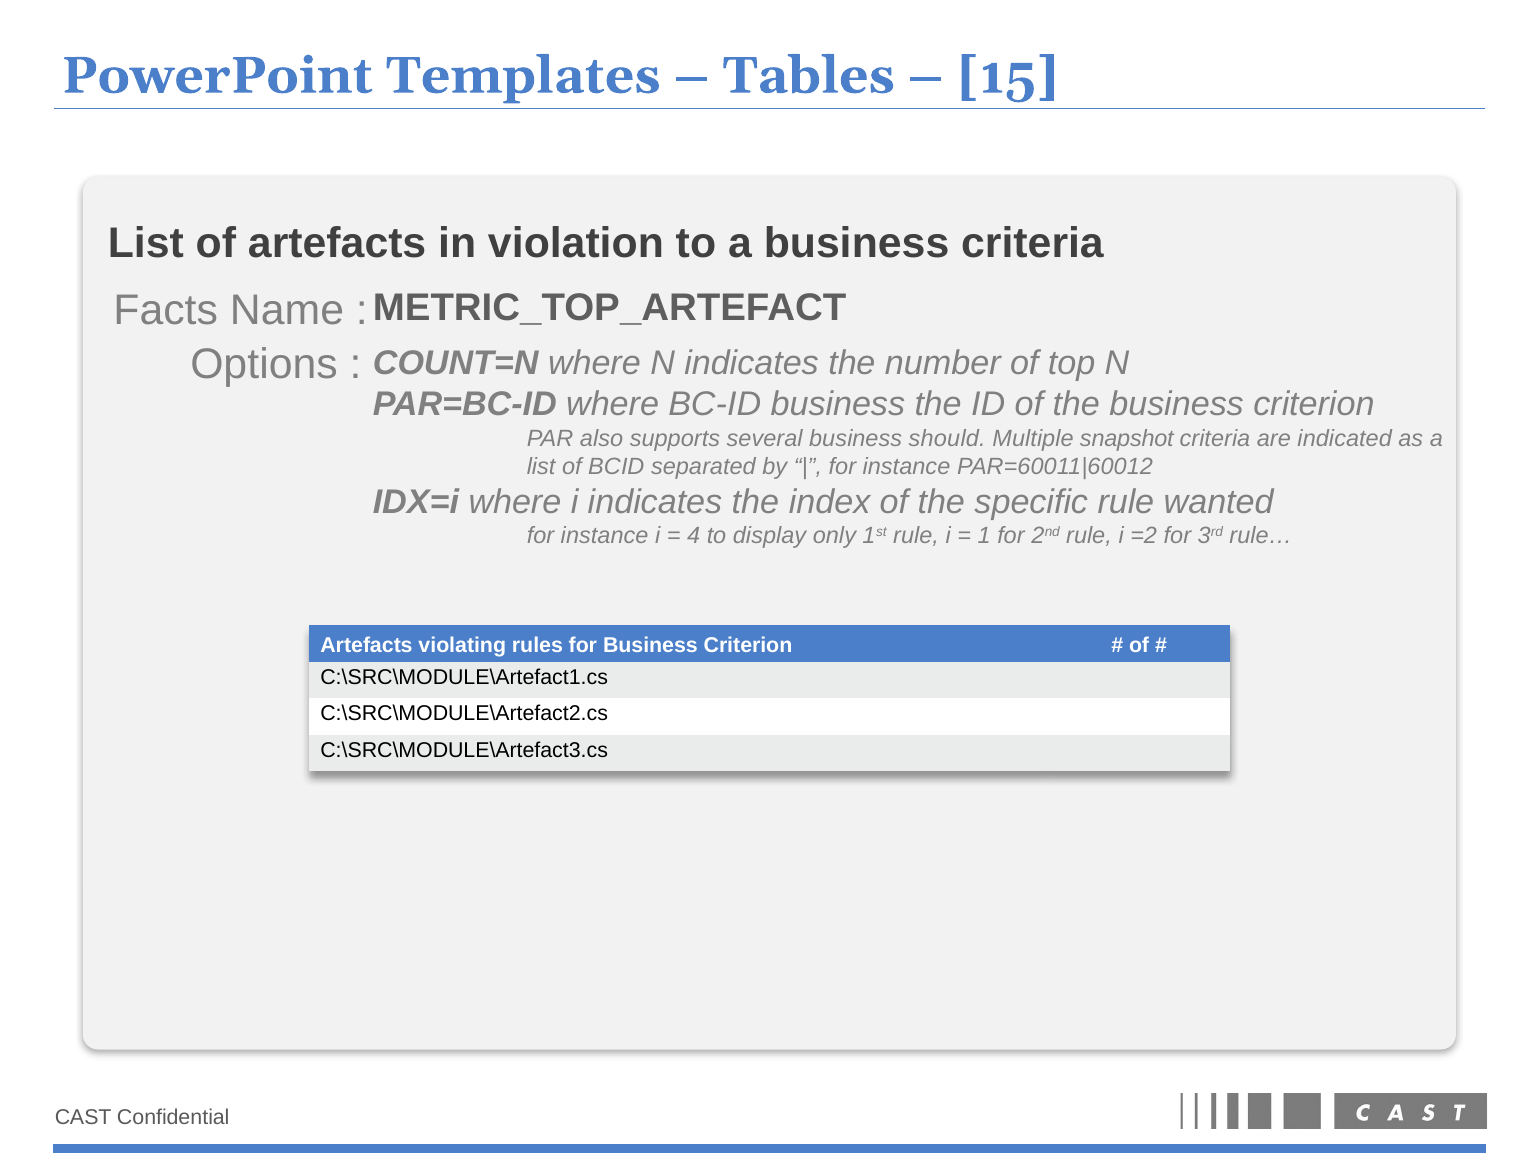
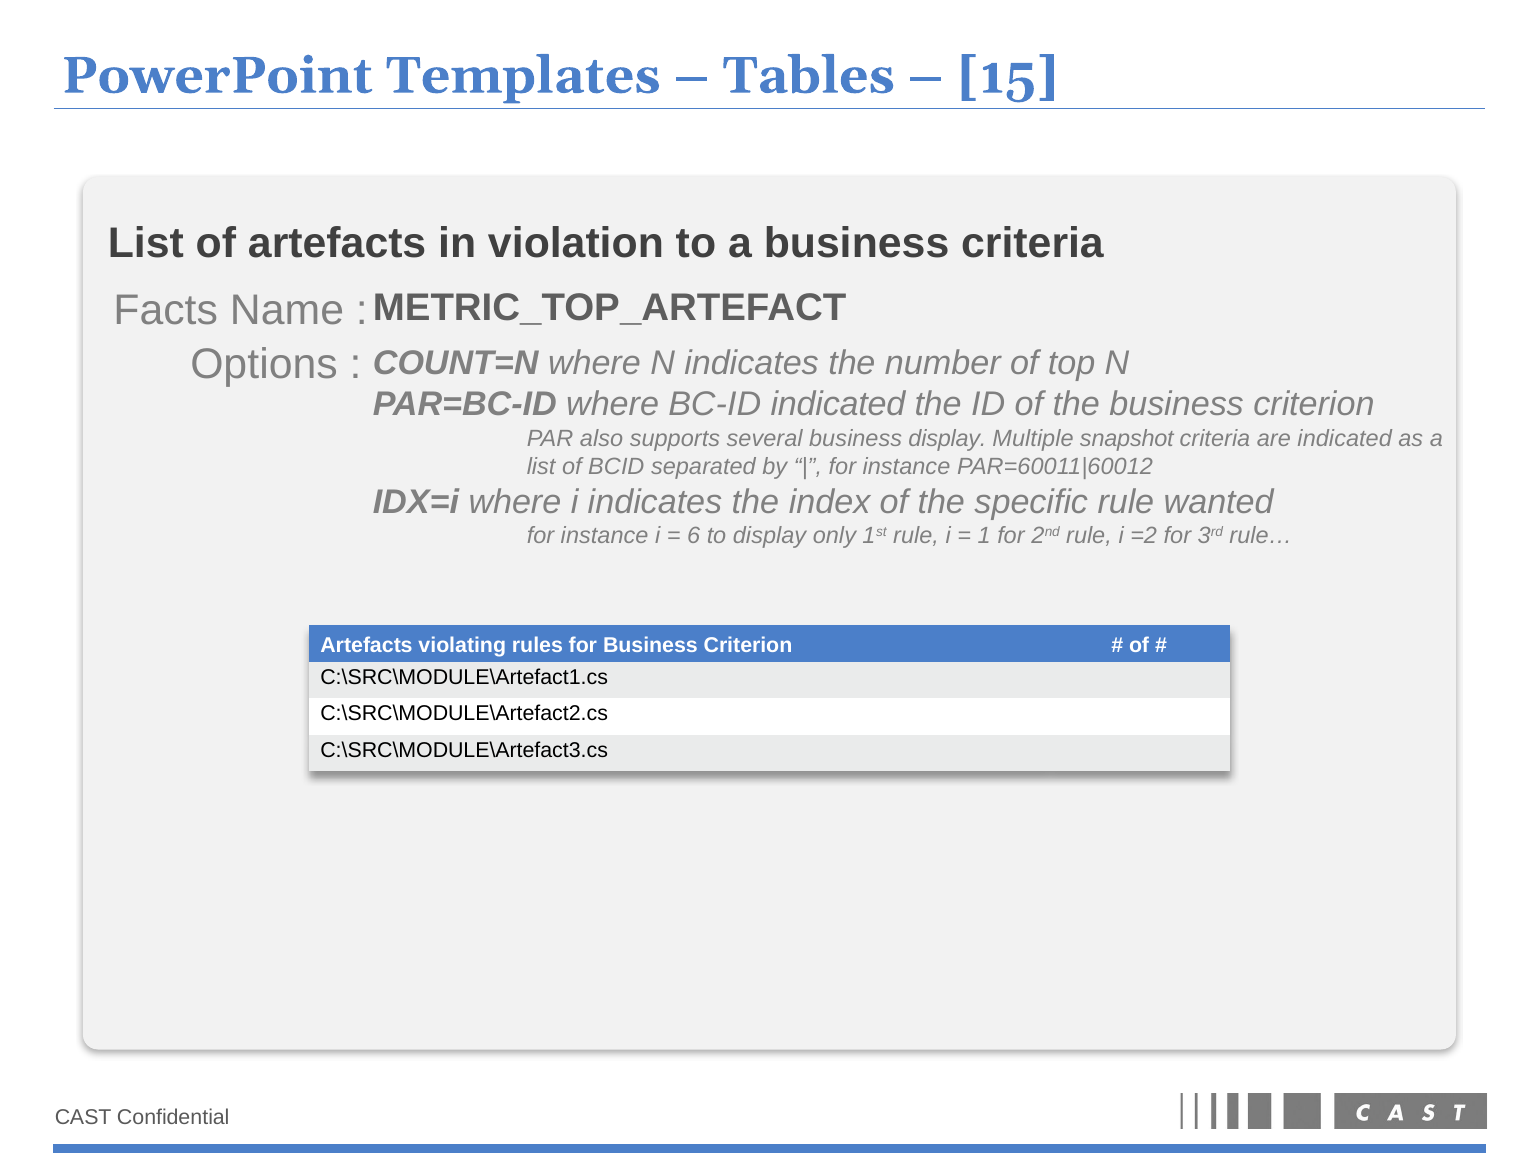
BC-ID business: business -> indicated (838, 405)
business should: should -> display (947, 438)
4: 4 -> 6 (694, 536)
